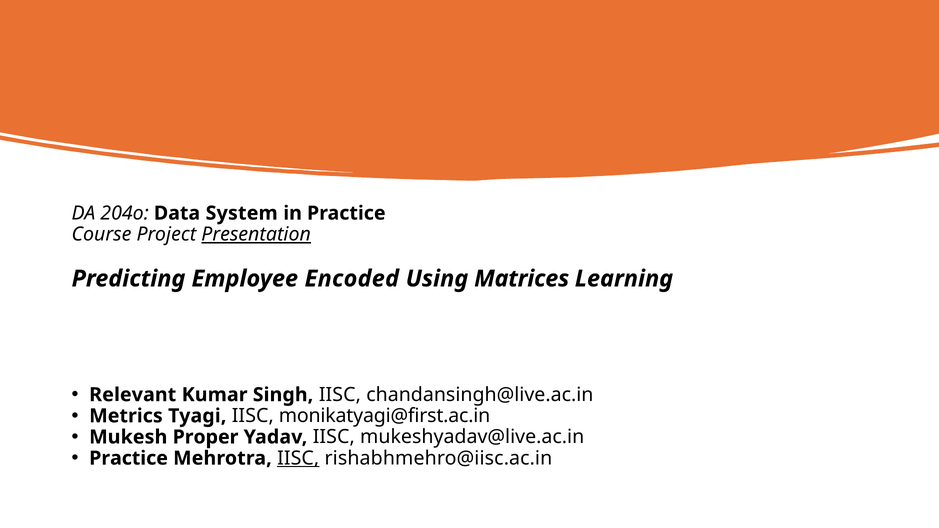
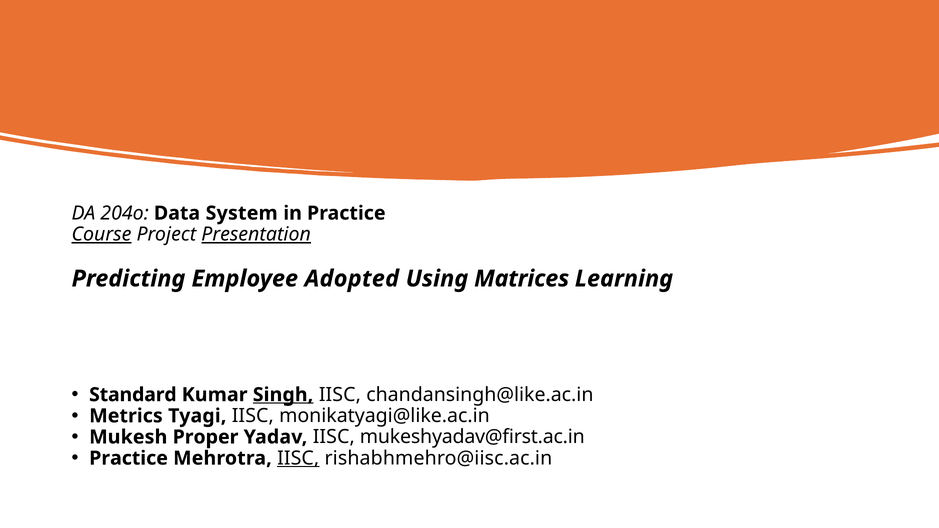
Course underline: none -> present (102, 234)
Encoded: Encoded -> Adopted (352, 279)
Relevant: Relevant -> Standard (133, 395)
Singh underline: none -> present (283, 395)
chandansingh@live.ac.in: chandansingh@live.ac.in -> chandansingh@like.ac.in (480, 395)
monikatyagi@first.ac.in: monikatyagi@first.ac.in -> monikatyagi@like.ac.in (384, 416)
mukeshyadav@live.ac.in: mukeshyadav@live.ac.in -> mukeshyadav@first.ac.in (472, 437)
